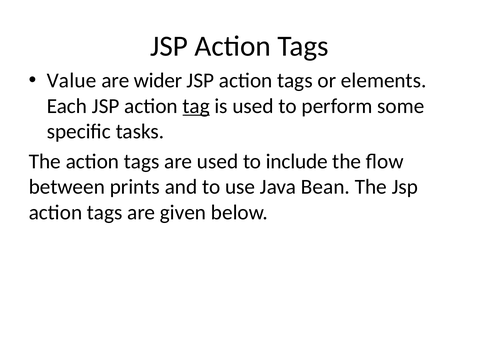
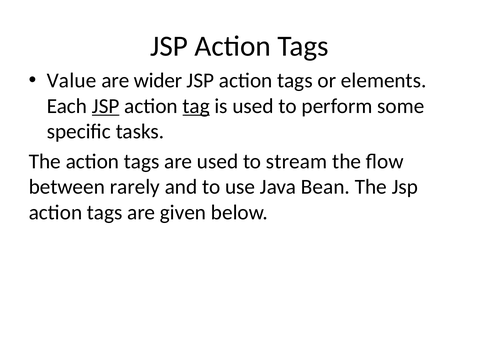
JSP underline: none -> present (106, 106)
include: include -> stream (297, 161)
prints: prints -> rarely (135, 187)
